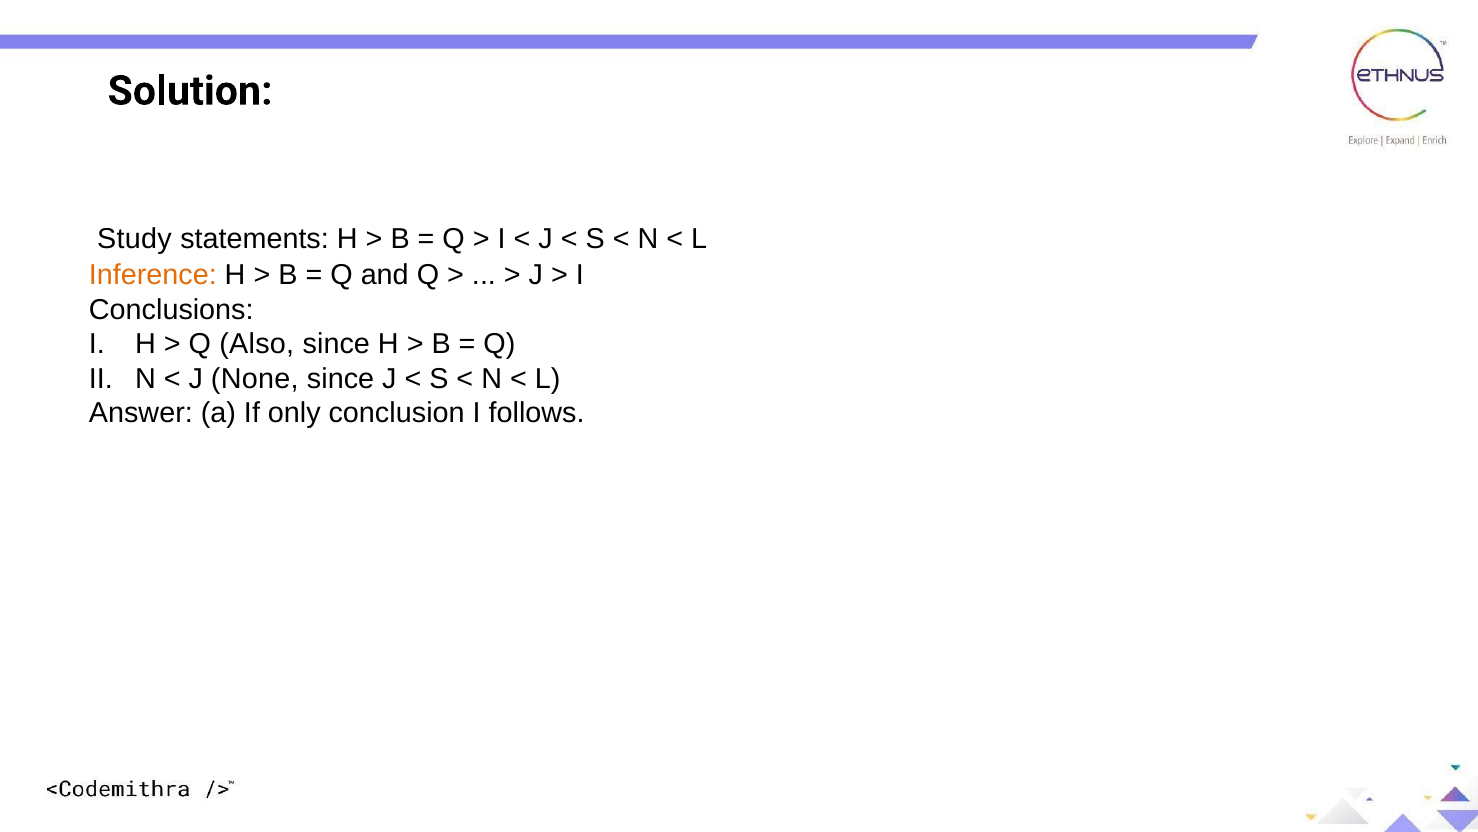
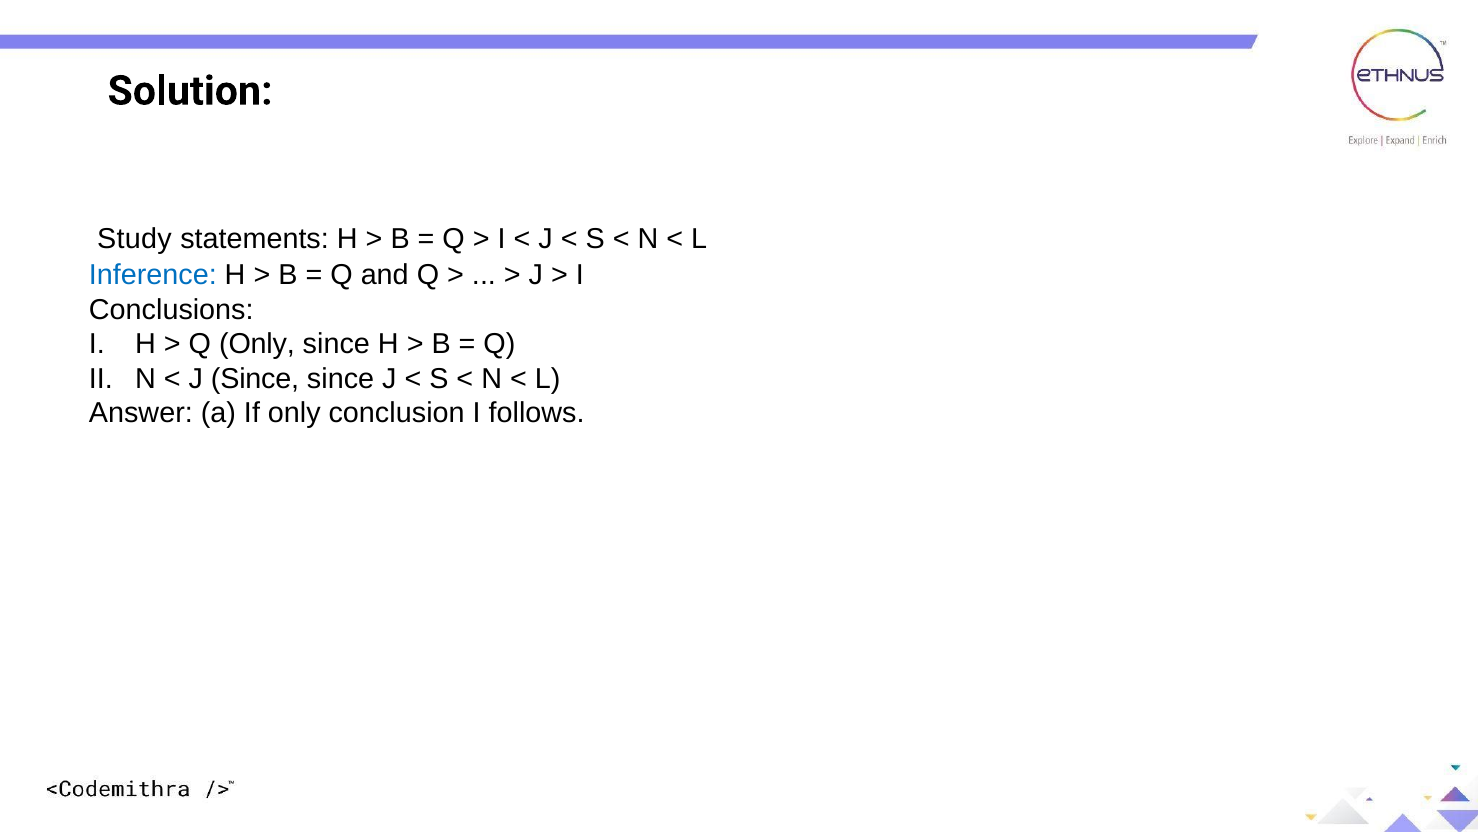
Inference colour: orange -> blue (153, 275)
Q Also: Also -> Only (257, 344)
J None: None -> Since (255, 379)
